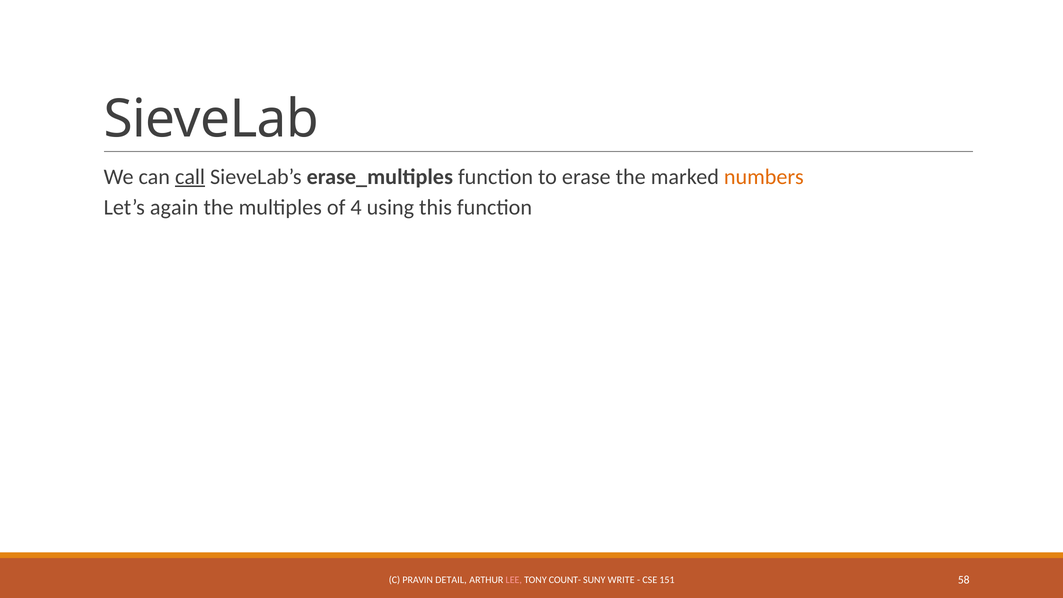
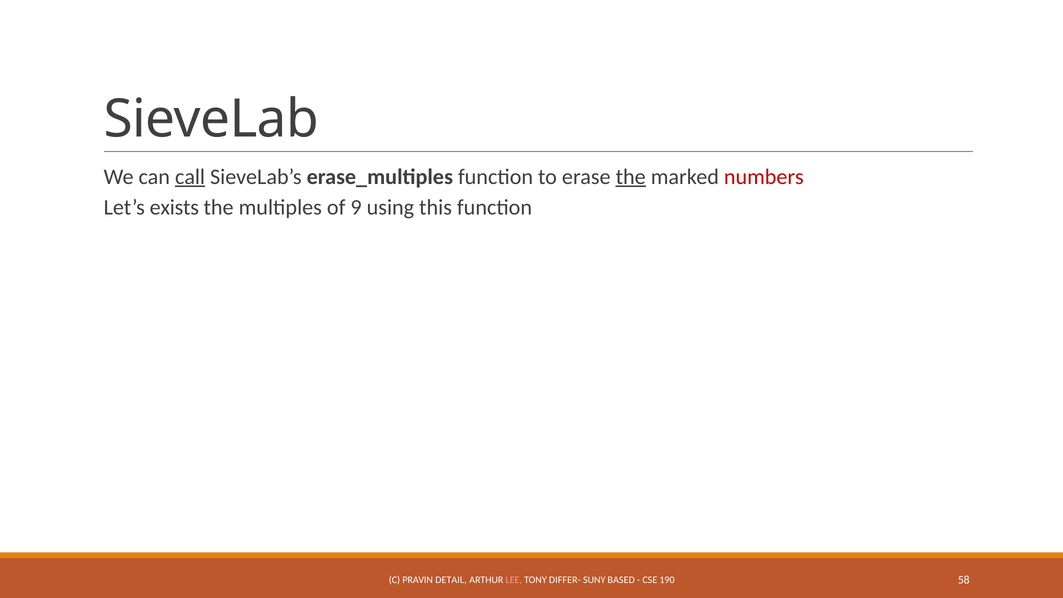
the underline: none -> present (631, 177)
numbers colour: orange -> red (764, 177)
again: again -> exists (174, 207)
4: 4 -> 9 (356, 207)
COUNT-: COUNT- -> DIFFER- (565, 580)
WRITE: WRITE -> BASED (621, 580)
151: 151 -> 190 (667, 580)
